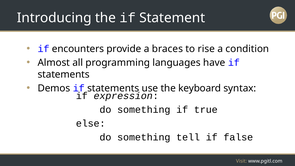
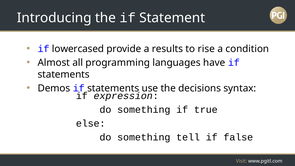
encounters: encounters -> lowercased (78, 49)
braces: braces -> results (167, 49)
keyboard: keyboard -> decisions (200, 88)
